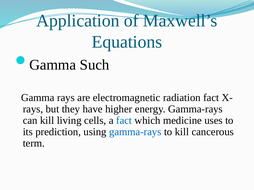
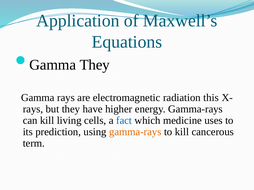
Gamma Such: Such -> They (95, 65)
radiation fact: fact -> this (211, 98)
gamma-rays colour: blue -> orange (135, 132)
